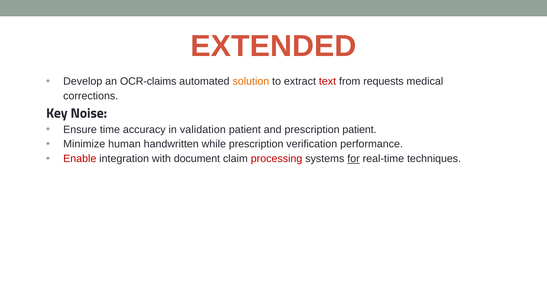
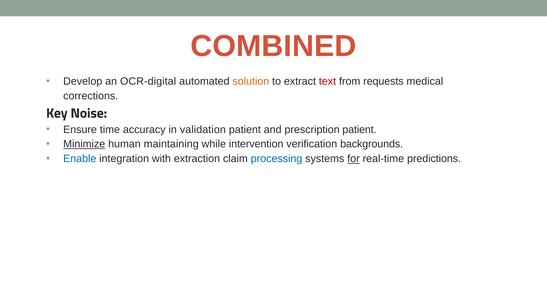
EXTENDED: EXTENDED -> COMBINED (273, 46)
OCR-claims: OCR-claims -> OCR-digital (148, 82)
Minimize underline: none -> present (84, 144)
handwritten: handwritten -> maintaining (171, 144)
while prescription: prescription -> intervention (256, 144)
performance: performance -> backgrounds (372, 144)
Enable colour: red -> blue (80, 159)
document: document -> extraction (197, 159)
processing colour: red -> blue (277, 159)
techniques: techniques -> predictions (434, 159)
